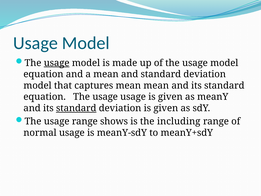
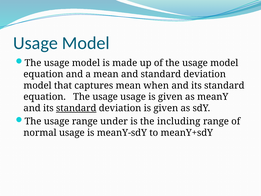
usage underline: present -> none (57, 63)
mean mean: mean -> when (156, 85)
shows: shows -> under (114, 121)
